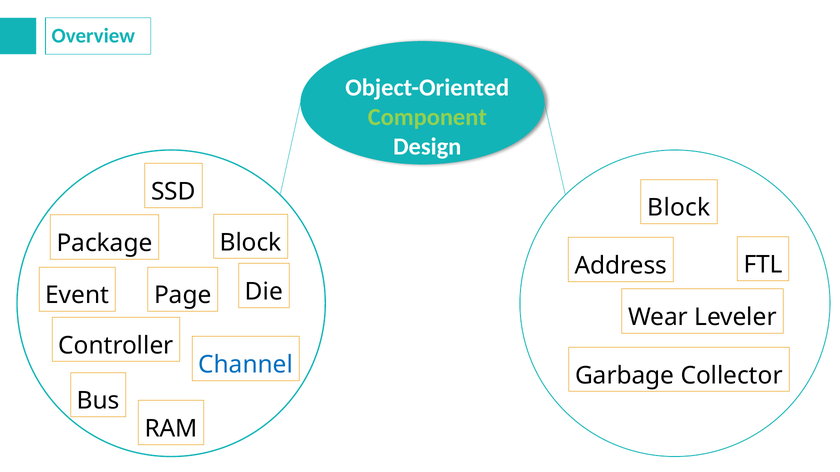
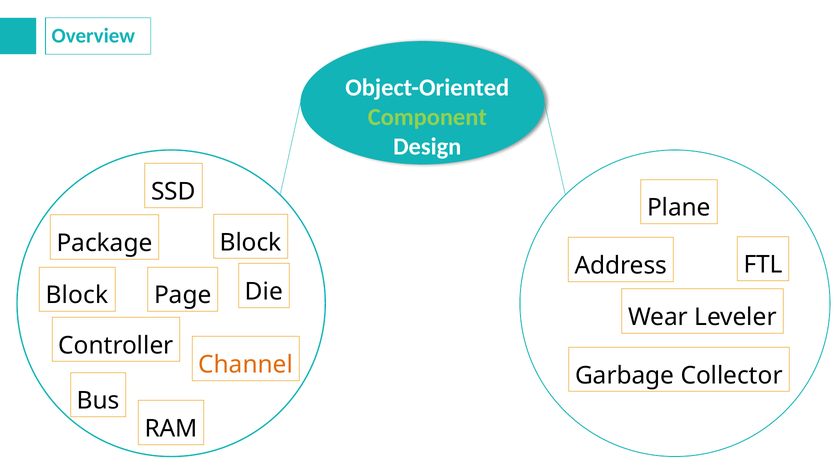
Block: Block -> Plane (679, 208)
Event: Event -> Block (77, 296)
Channel colour: blue -> orange (246, 365)
